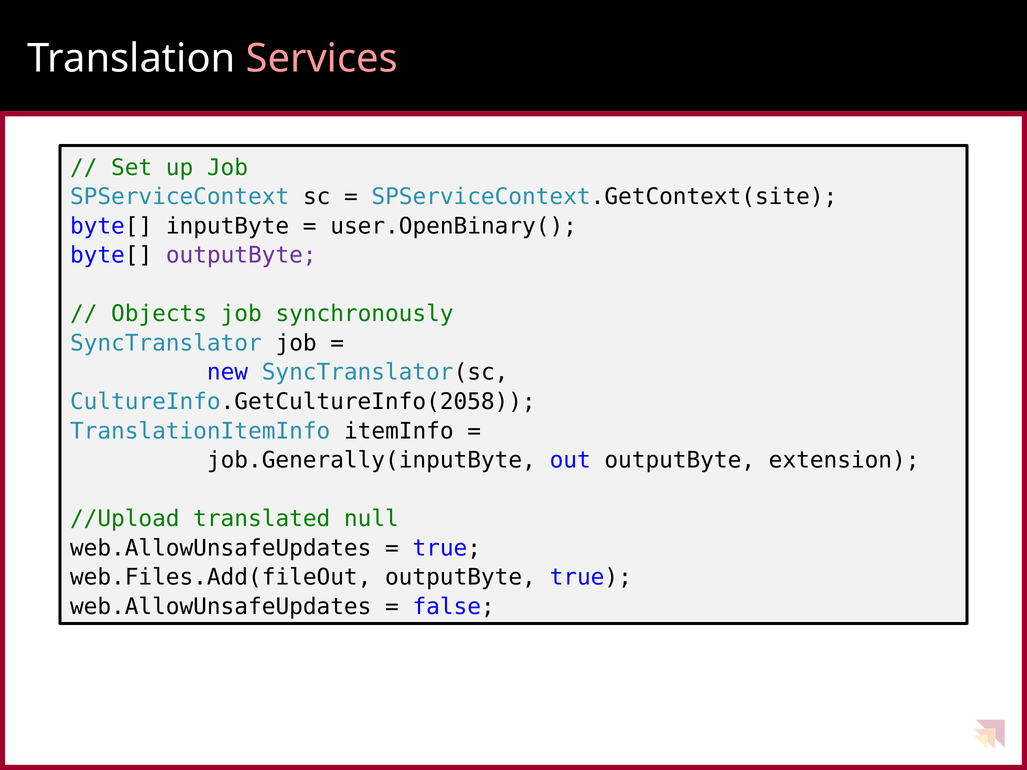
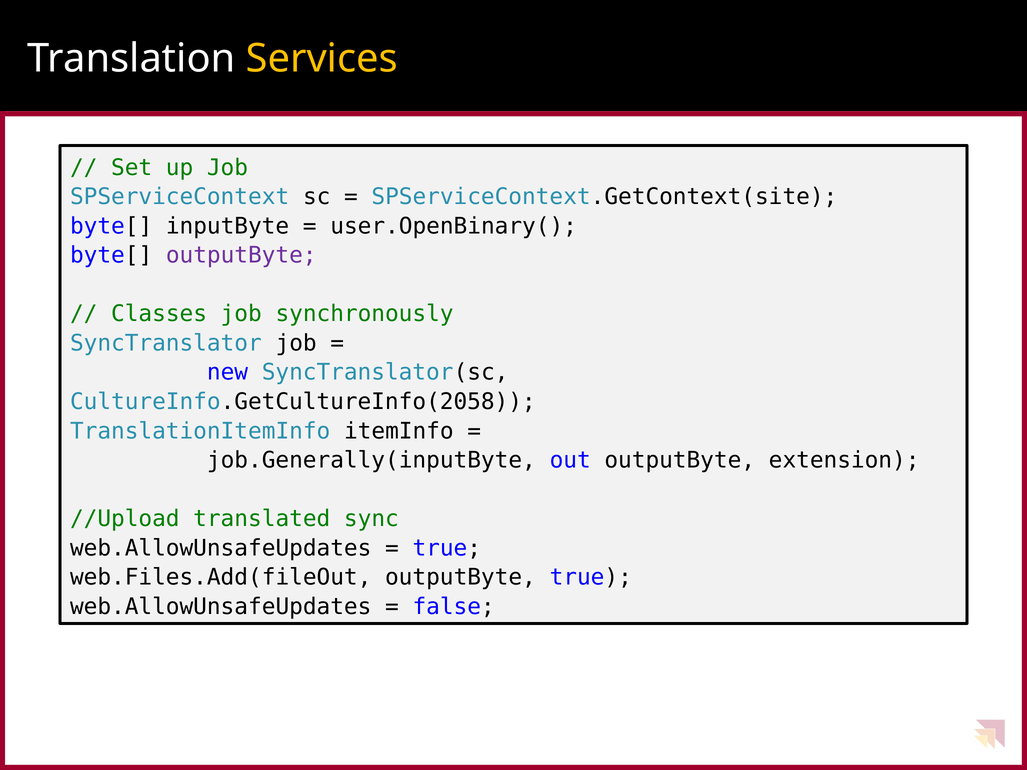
Services colour: pink -> yellow (322, 58)
Objects: Objects -> Classes (159, 314)
null: null -> sync (371, 519)
